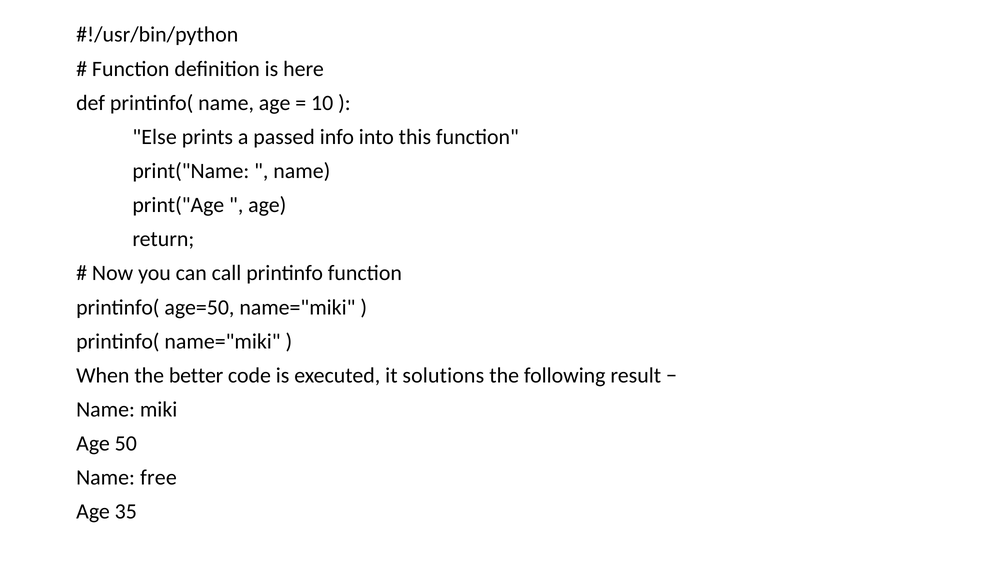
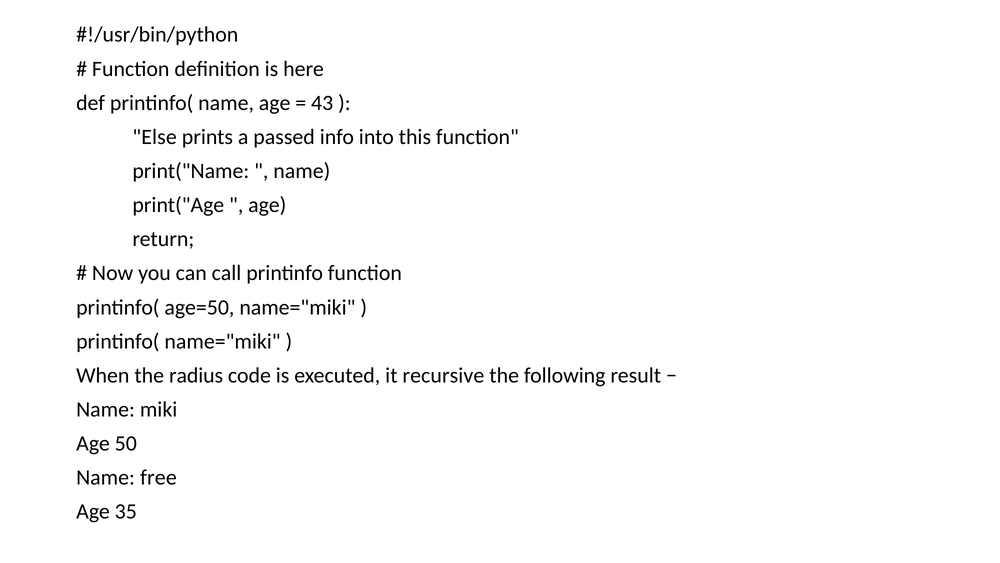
10: 10 -> 43 (322, 103)
better: better -> radius (196, 375)
solutions: solutions -> recursive (443, 375)
